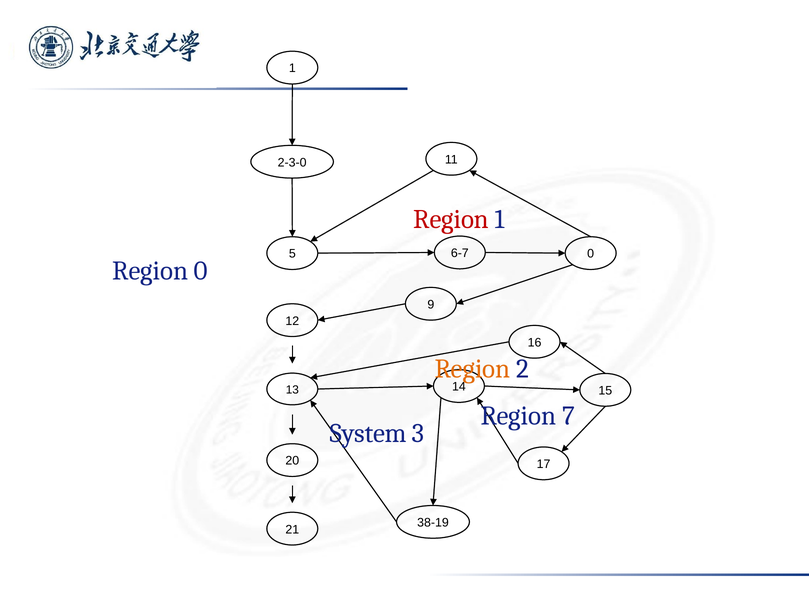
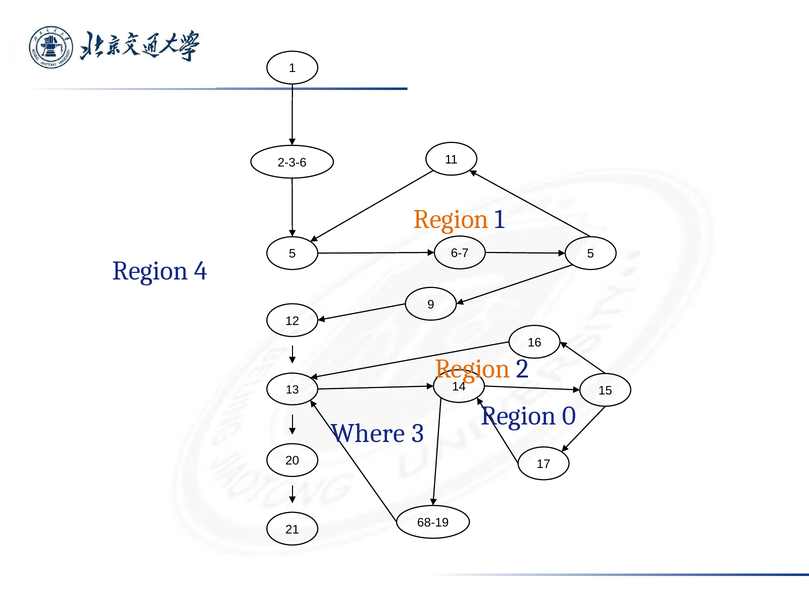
2-3-0: 2-3-0 -> 2-3-6 (292, 162)
Region colour: red -> orange (451, 219)
6-7 0: 0 -> 5 (591, 254)
Region 0: 0 -> 4 (201, 270)
7: 7 -> 0 (569, 416)
System: System -> Where (368, 433)
38-19: 38-19 -> 68-19 (433, 522)
